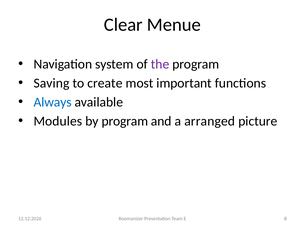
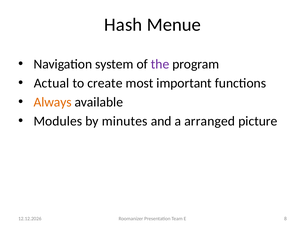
Clear: Clear -> Hash (123, 25)
Saving: Saving -> Actual (52, 83)
Always colour: blue -> orange (53, 102)
by program: program -> minutes (125, 121)
